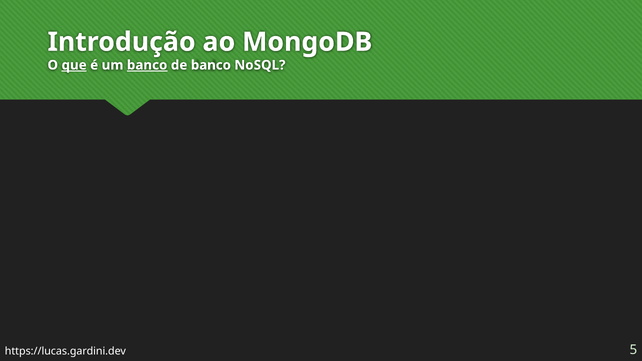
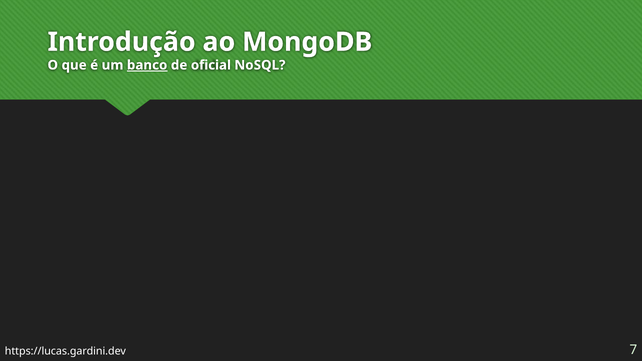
que underline: present -> none (74, 65)
de banco: banco -> oficial (211, 65)
5: 5 -> 7 (633, 350)
